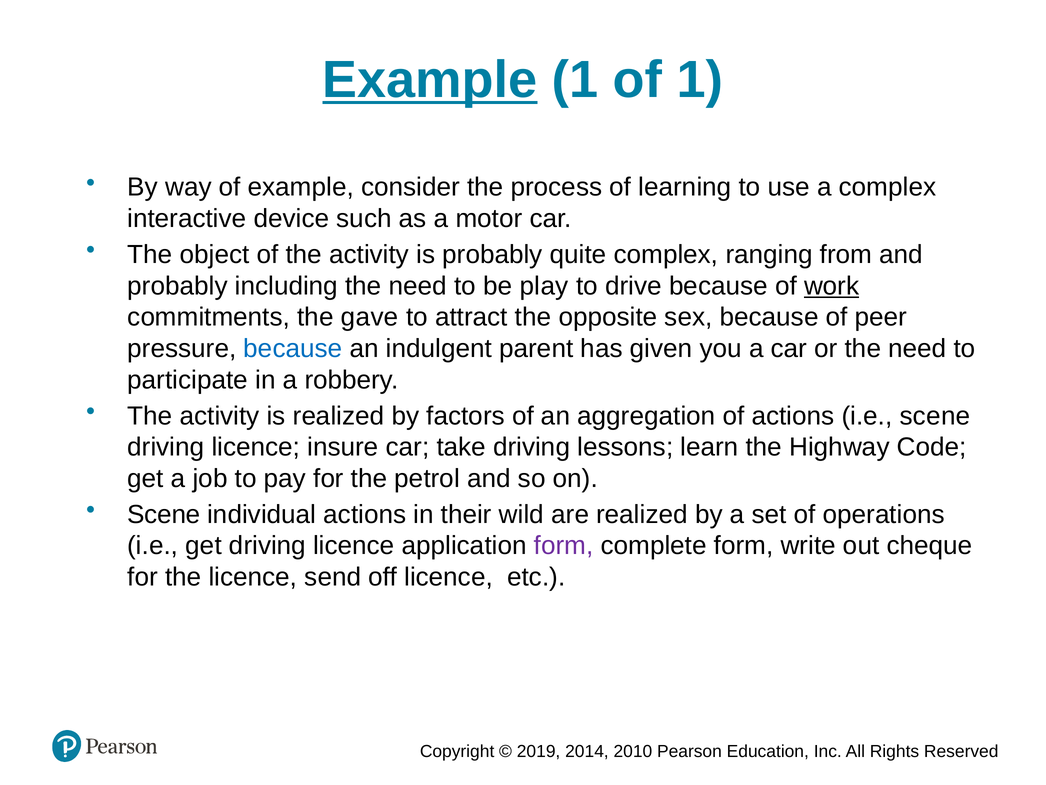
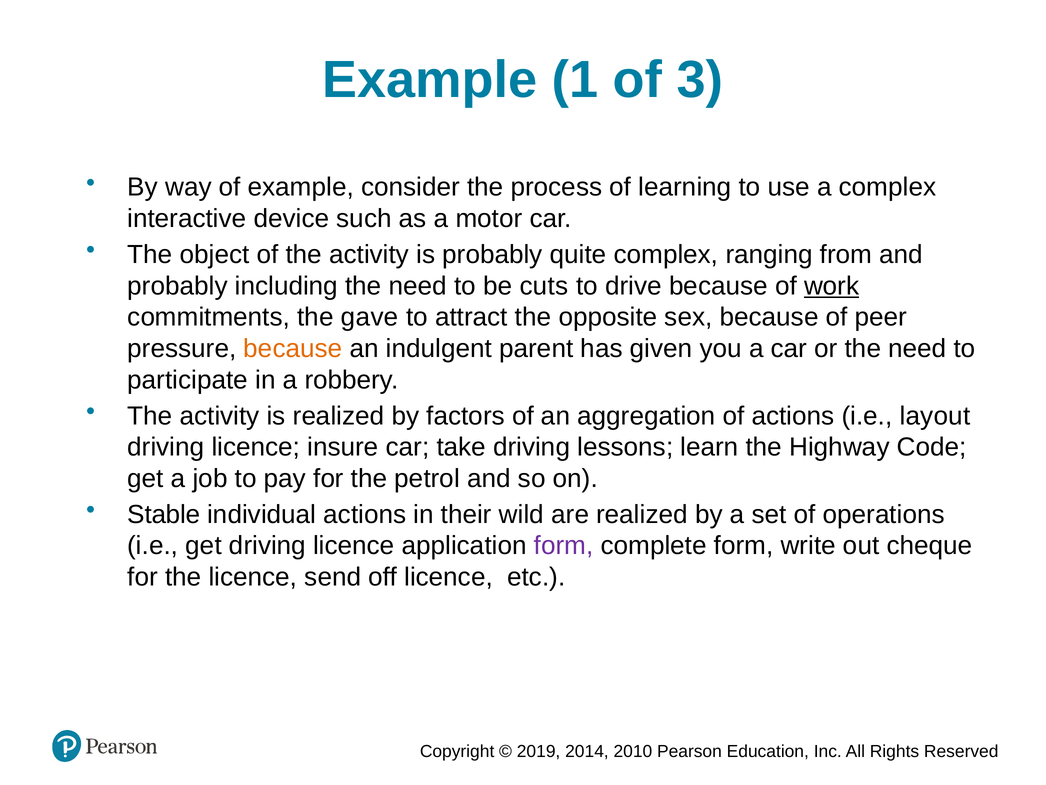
Example underline: present -> none (430, 80)
of 1: 1 -> 3 (700, 80)
play: play -> cuts (544, 286)
because colour: blue -> orange (293, 348)
i.e scene: scene -> layout (935, 416)
Scene: Scene -> Stable (164, 514)
